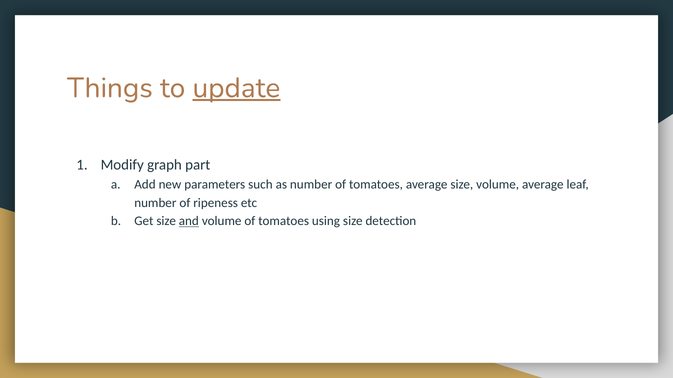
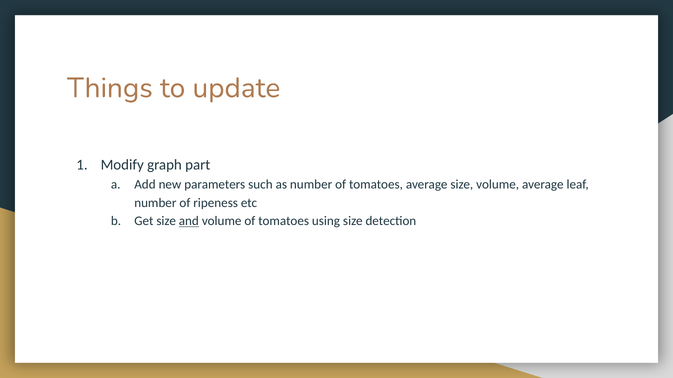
update underline: present -> none (236, 88)
